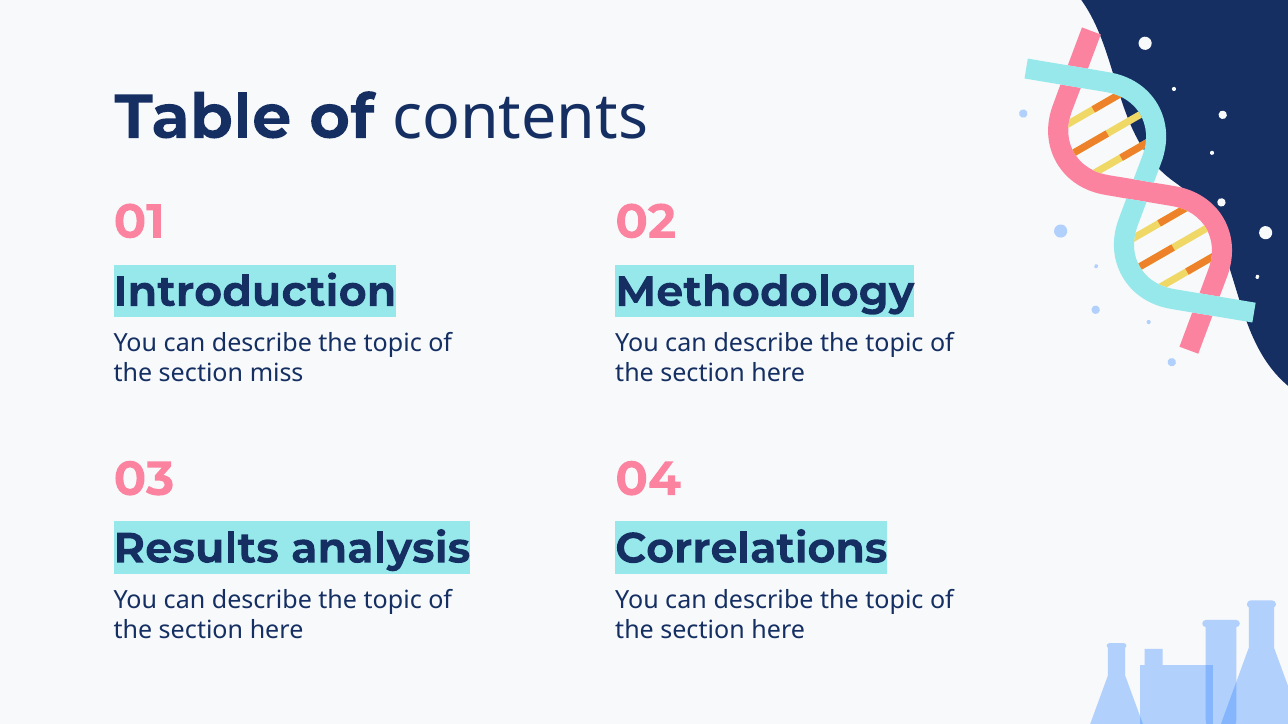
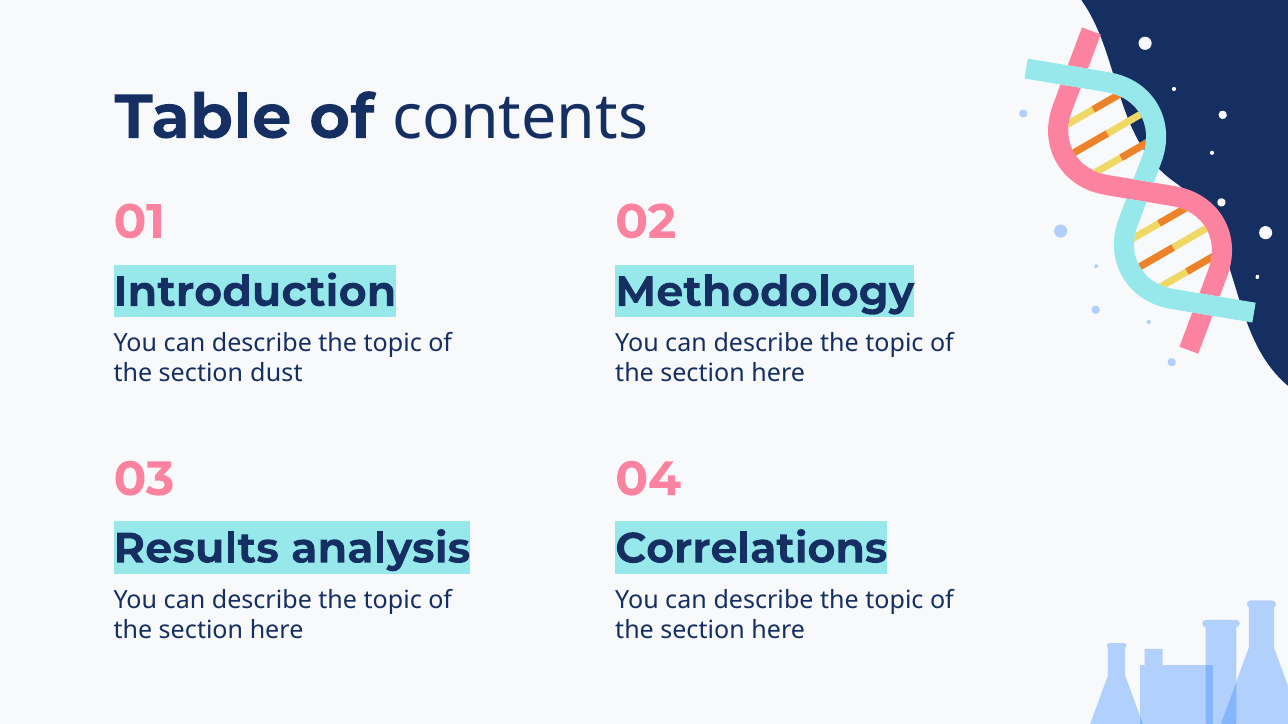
miss: miss -> dust (276, 373)
